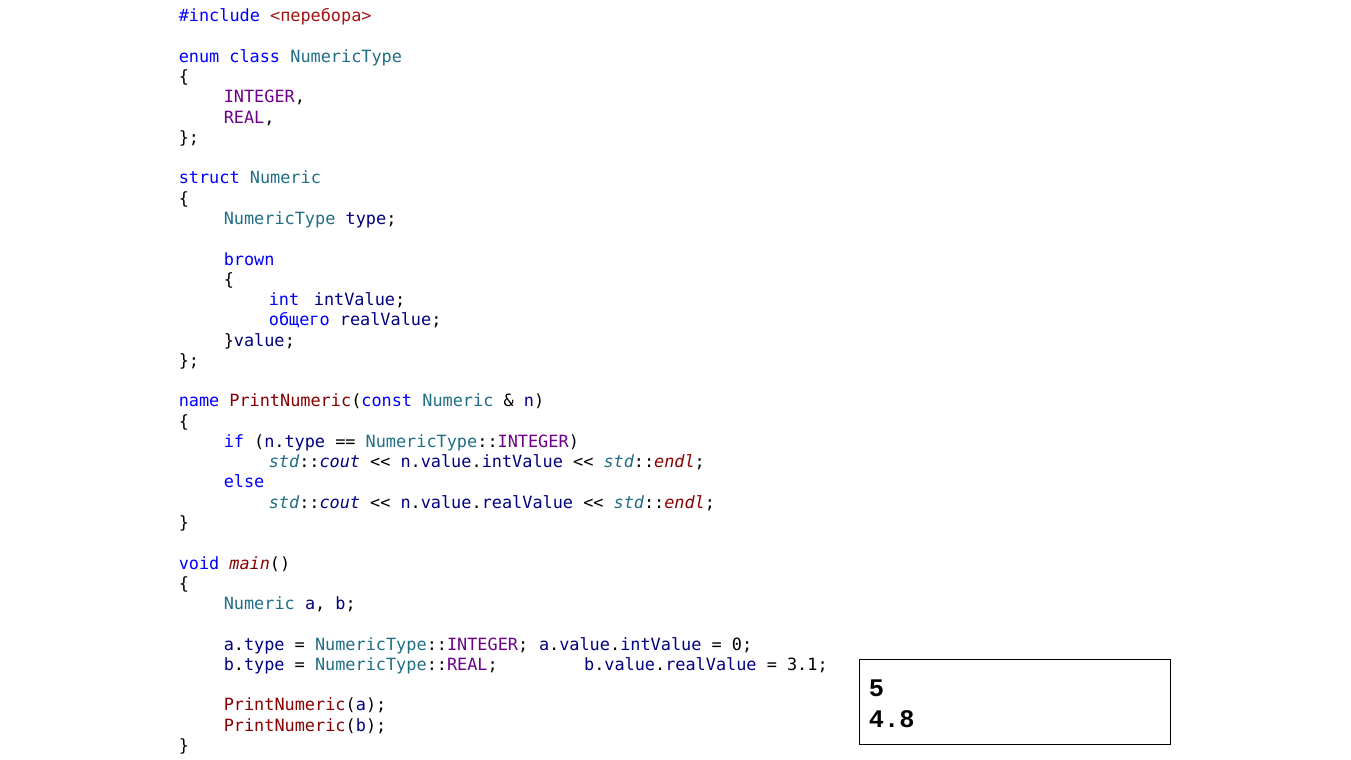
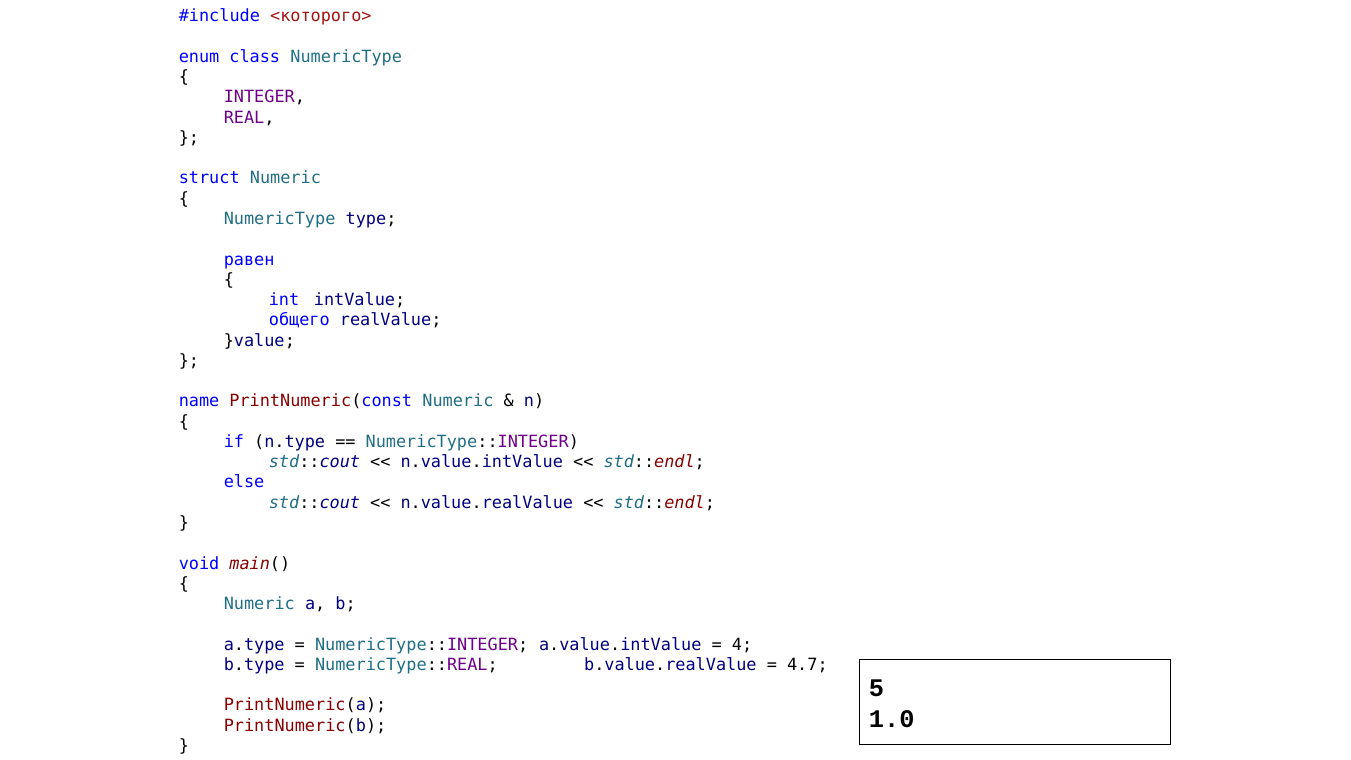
<перебора>: <перебора> -> <которого> (321, 16)
brown: brown -> равен (249, 259)
0: 0 -> 4 (742, 644)
3.1: 3.1 -> 4.7 (807, 665)
4.8: 4.8 -> 1.0 (892, 719)
